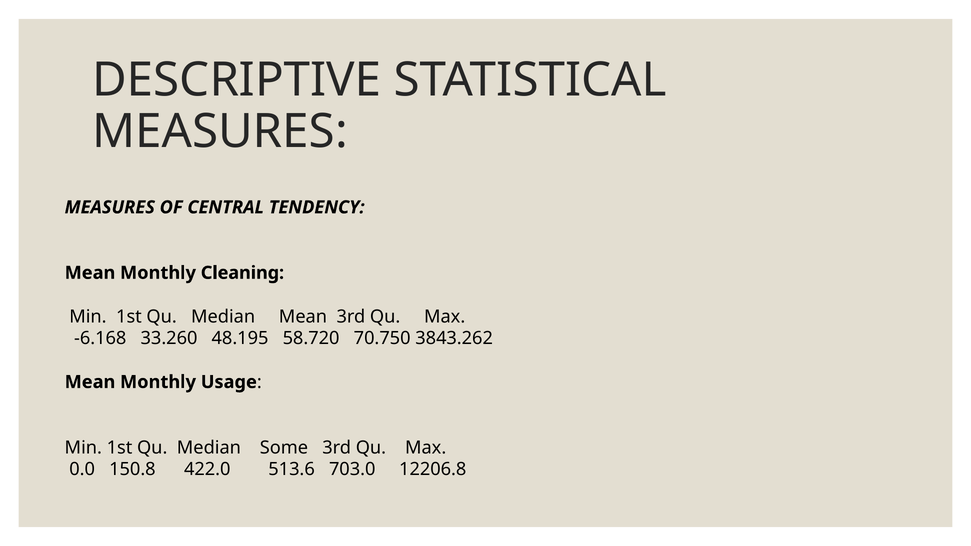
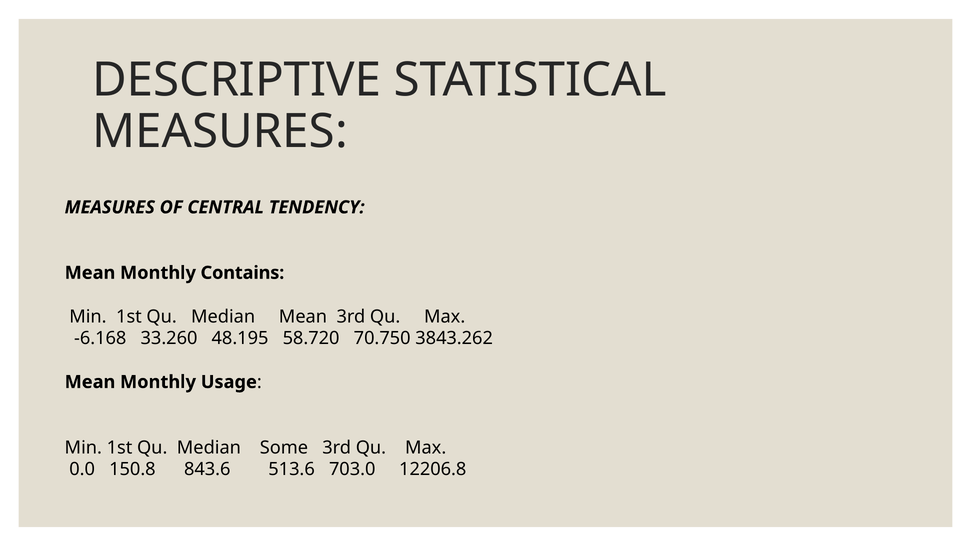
Cleaning: Cleaning -> Contains (242, 273)
422.0: 422.0 -> 843.6 (207, 470)
